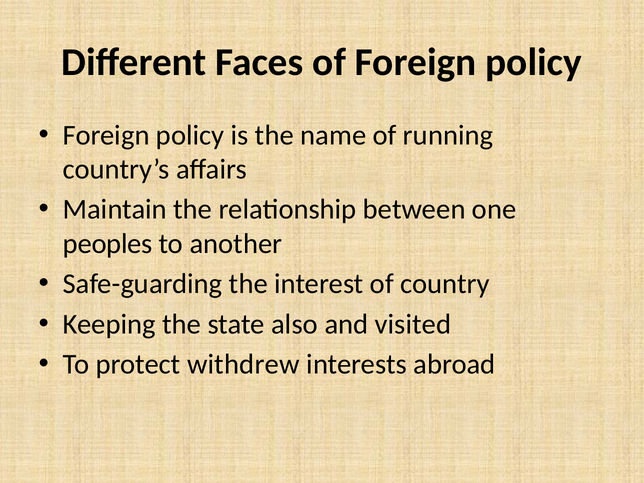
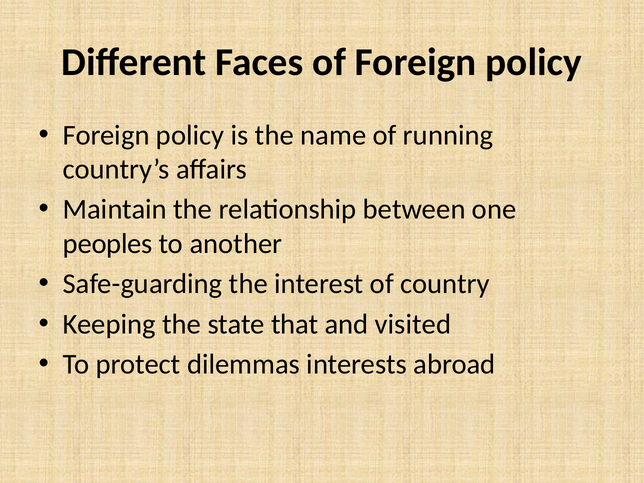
also: also -> that (295, 324)
withdrew: withdrew -> dilemmas (244, 364)
